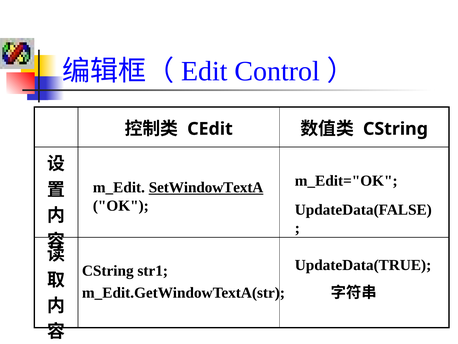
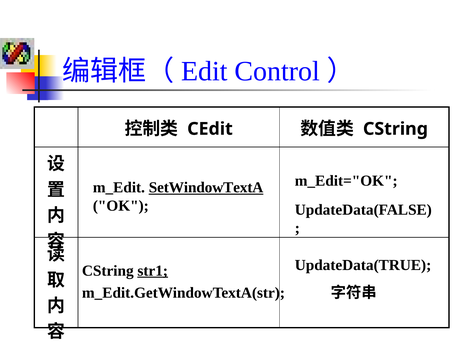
str1 underline: none -> present (153, 270)
